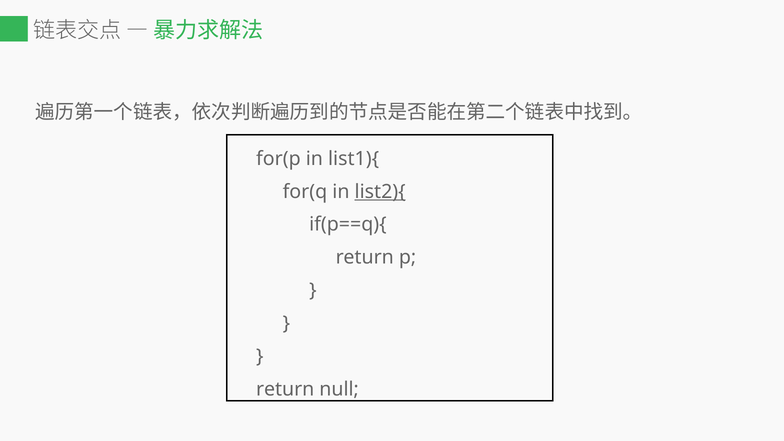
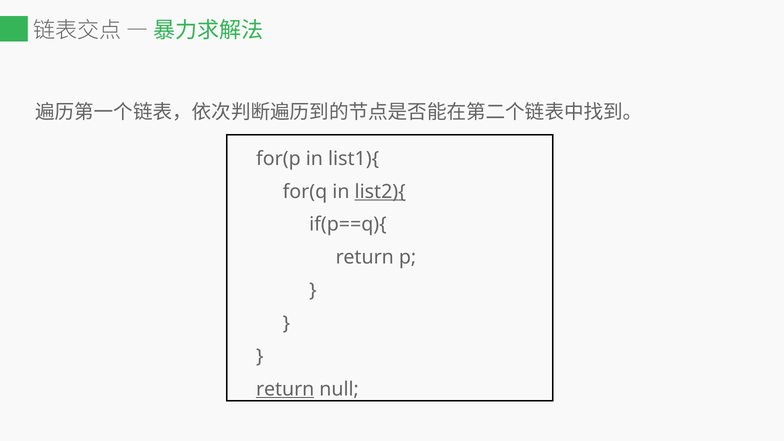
return underline: none -> present (285, 389)
